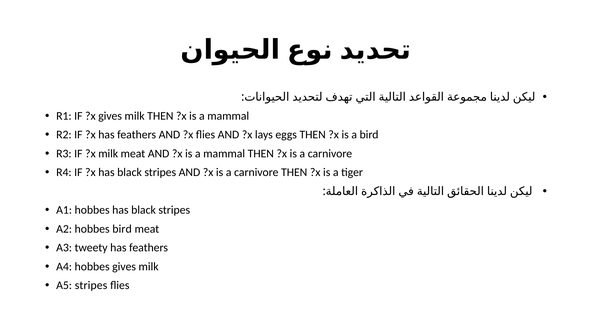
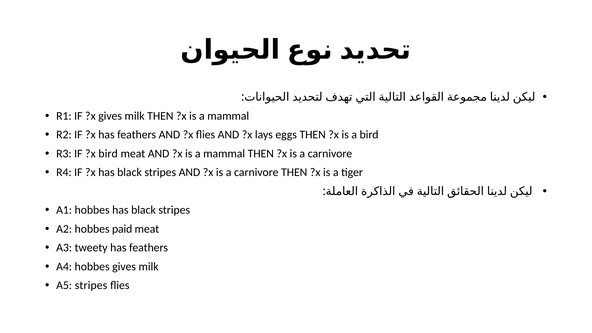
?x milk: milk -> bird (108, 154)
hobbes bird: bird -> paid (122, 229)
